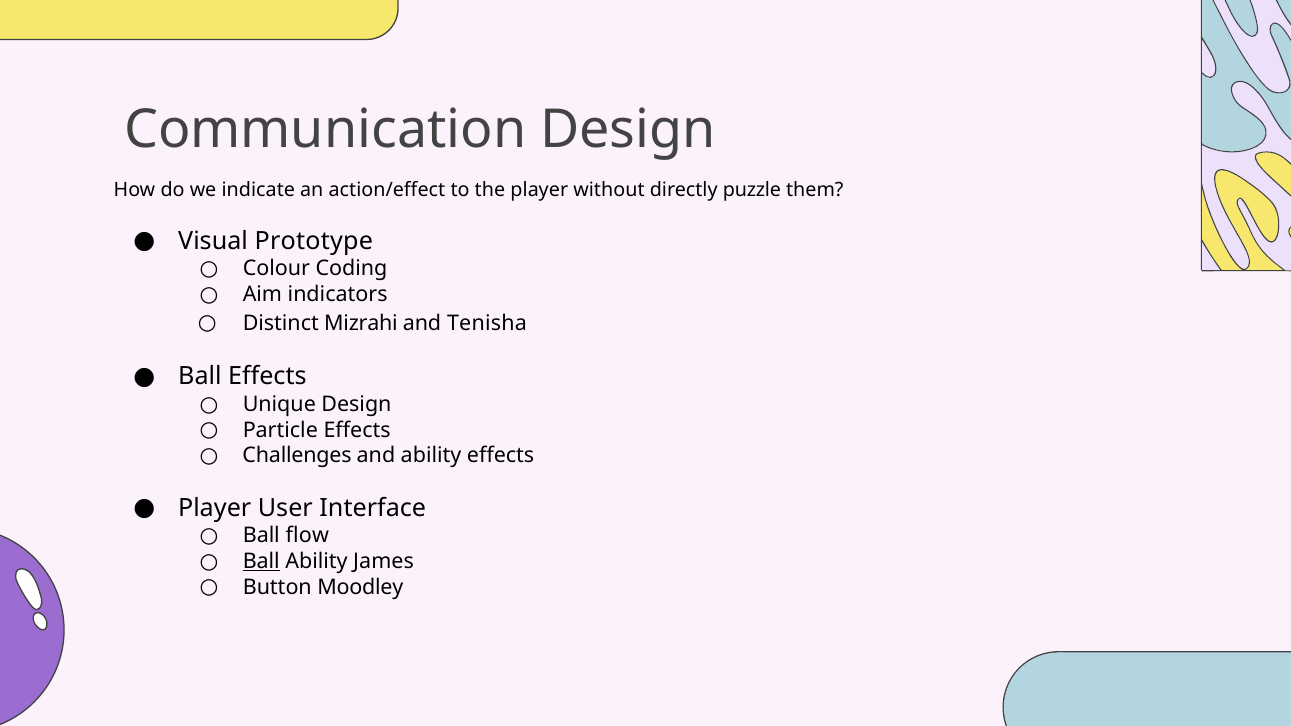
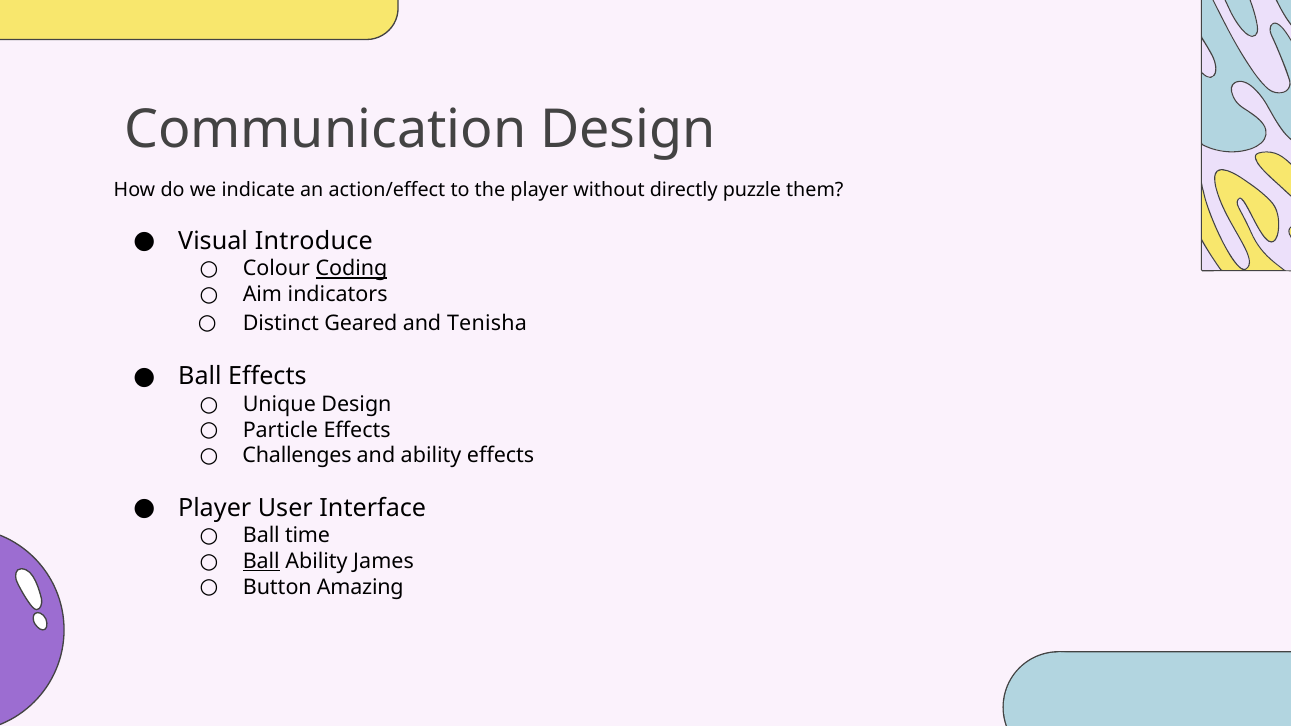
Prototype: Prototype -> Introduce (314, 241)
Coding underline: none -> present (351, 269)
Mizrahi: Mizrahi -> Geared (361, 324)
flow: flow -> time (308, 536)
Moodley: Moodley -> Amazing (360, 587)
